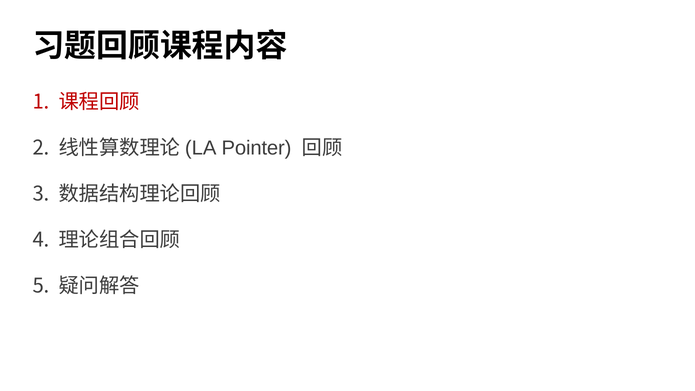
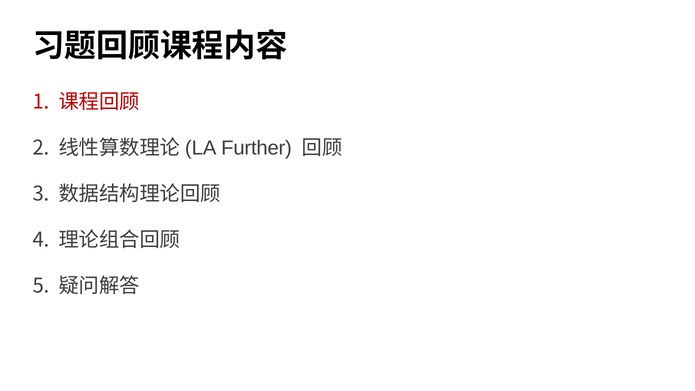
Pointer: Pointer -> Further (257, 148)
